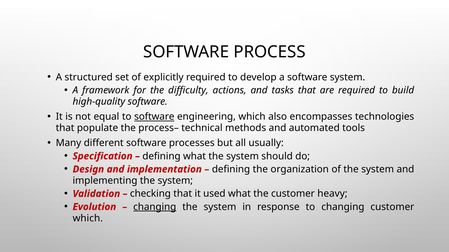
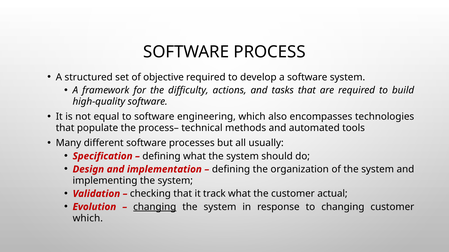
explicitly: explicitly -> objective (164, 77)
software underline: present -> none (154, 117)
used: used -> track (214, 194)
heavy: heavy -> actual (332, 194)
